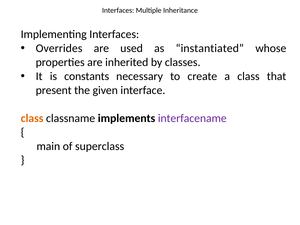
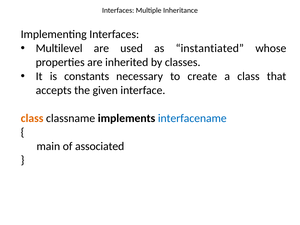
Overrides: Overrides -> Multilevel (59, 48)
present: present -> accepts (54, 90)
interfacename colour: purple -> blue (192, 118)
superclass: superclass -> associated (100, 146)
